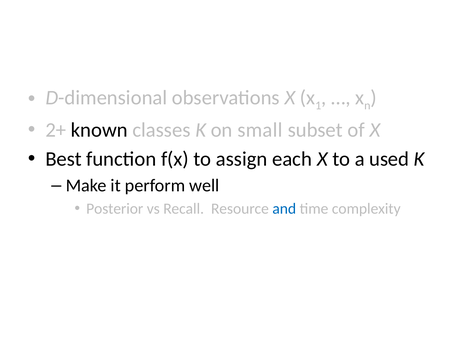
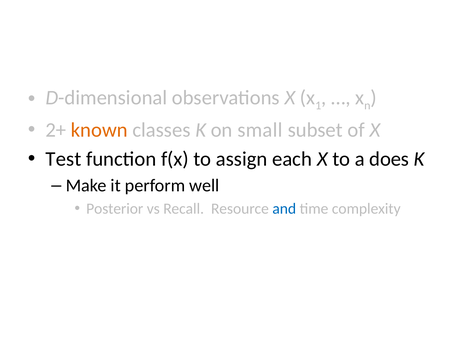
known colour: black -> orange (99, 130)
Best: Best -> Test (63, 159)
used: used -> does (389, 159)
